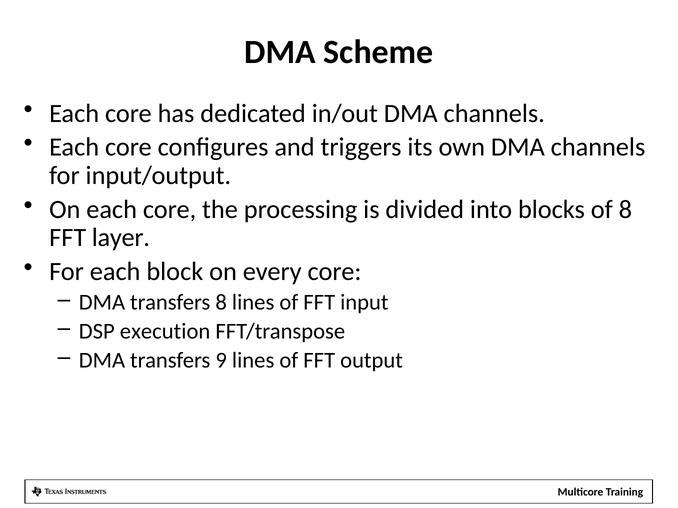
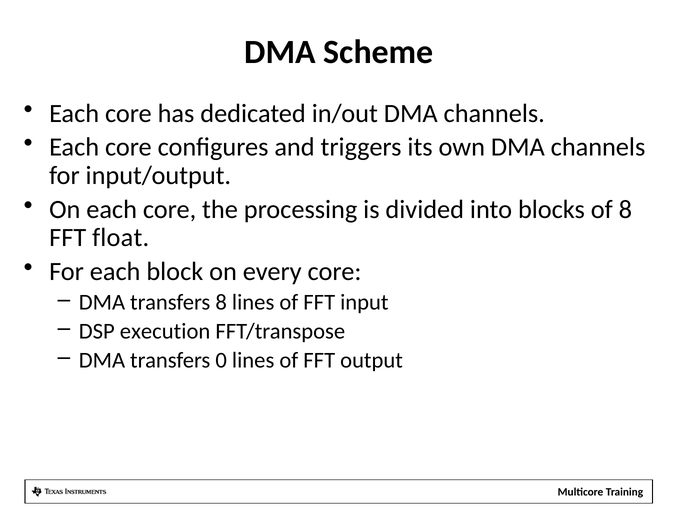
layer: layer -> float (121, 238)
9: 9 -> 0 (221, 361)
